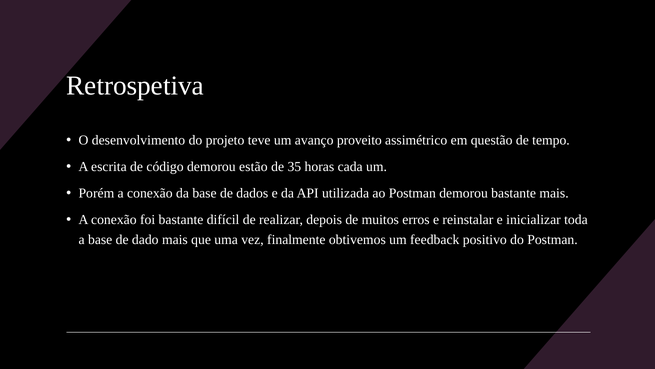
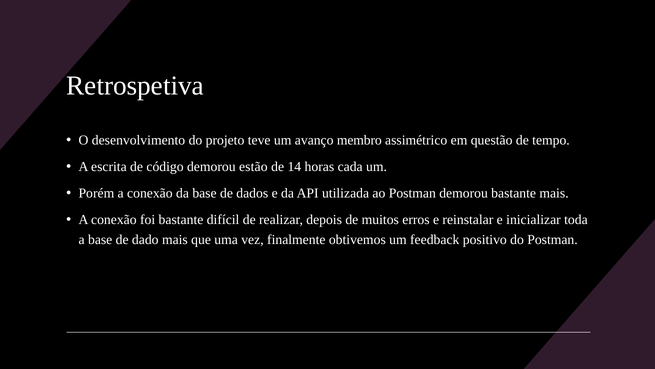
proveito: proveito -> membro (359, 140)
35: 35 -> 14 (294, 167)
